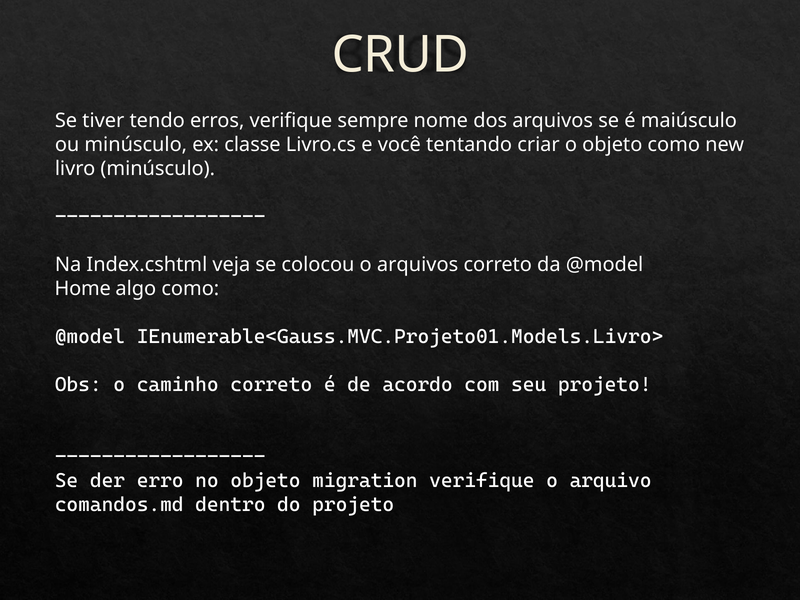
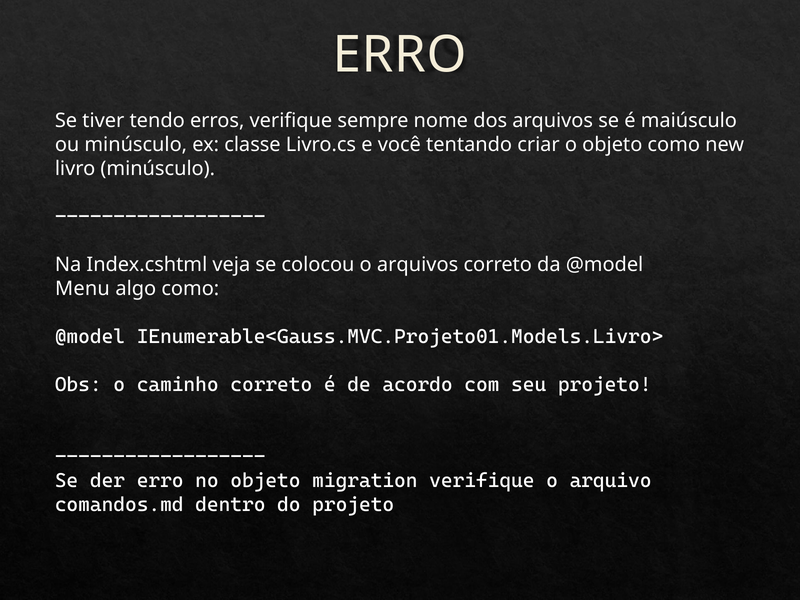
CRUD: CRUD -> ERRO (400, 55)
Home: Home -> Menu (82, 289)
